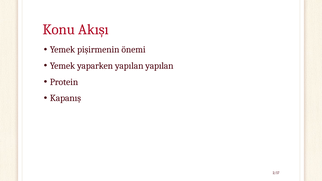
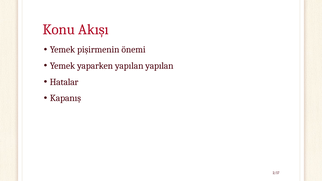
Protein: Protein -> Hatalar (64, 82)
